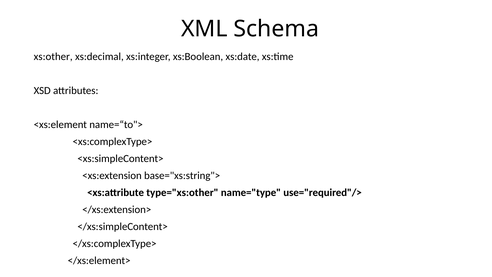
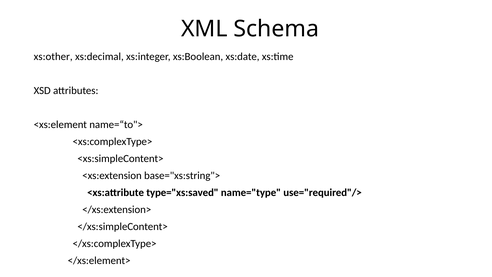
type="xs:other: type="xs:other -> type="xs:saved (182, 192)
